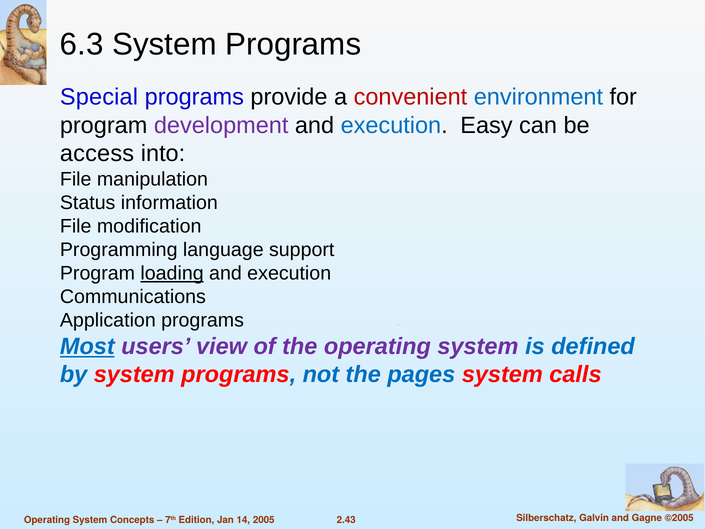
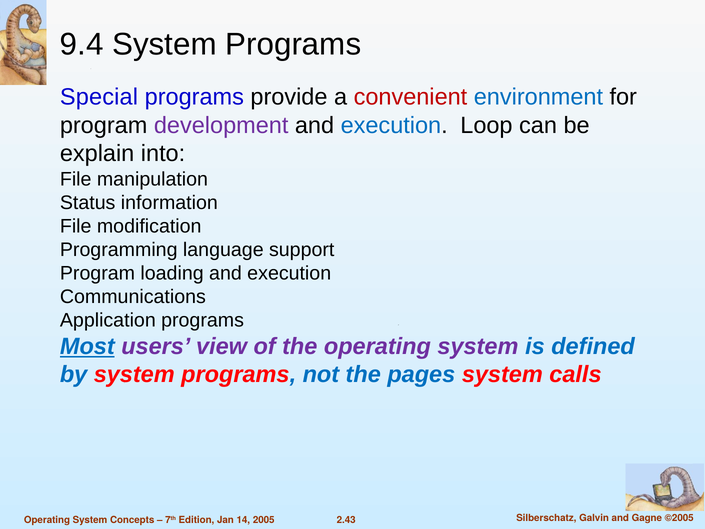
6.3: 6.3 -> 9.4 (82, 44)
Easy: Easy -> Loop (486, 125)
access: access -> explain (97, 154)
loading underline: present -> none (172, 273)
